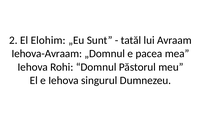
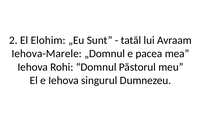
Iehova-Avraam: Iehova-Avraam -> Iehova-Marele (47, 54)
